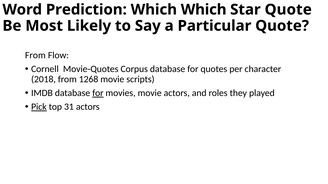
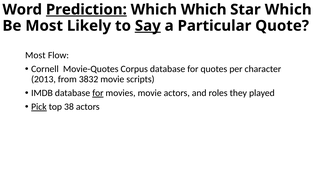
Prediction underline: none -> present (86, 10)
Star Quote: Quote -> Which (288, 10)
Say underline: none -> present (148, 26)
From: From -> Most (35, 55)
2018: 2018 -> 2013 (43, 80)
1268: 1268 -> 3832 (89, 80)
31: 31 -> 38 (69, 107)
